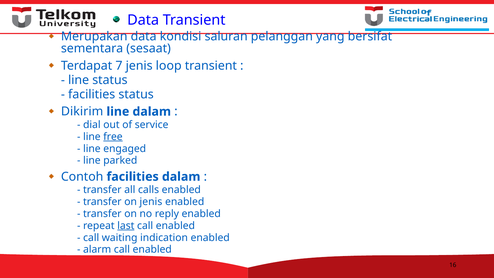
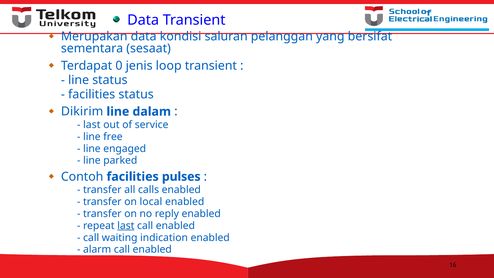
7: 7 -> 0 (119, 66)
dial: dial -> last (92, 125)
free underline: present -> none (113, 137)
facilities dalam: dalam -> pulses (181, 177)
on jenis: jenis -> local (151, 202)
